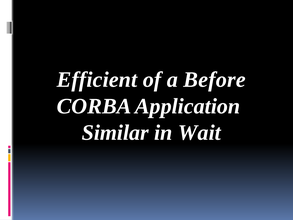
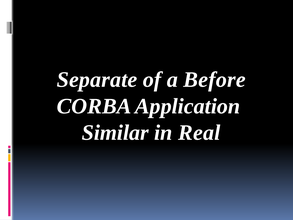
Efficient: Efficient -> Separate (97, 80)
Wait: Wait -> Real (199, 133)
